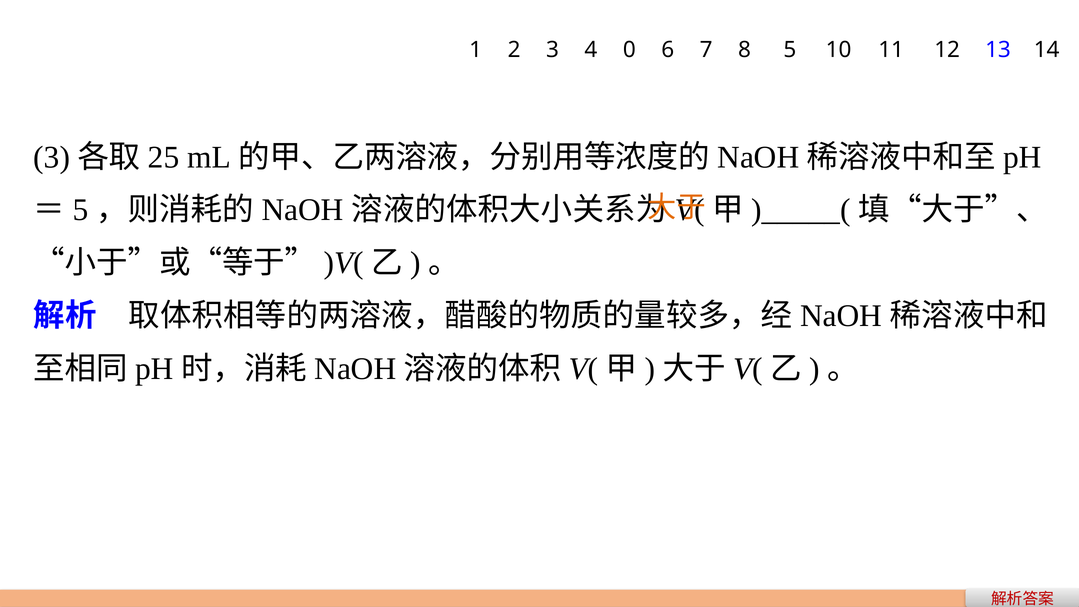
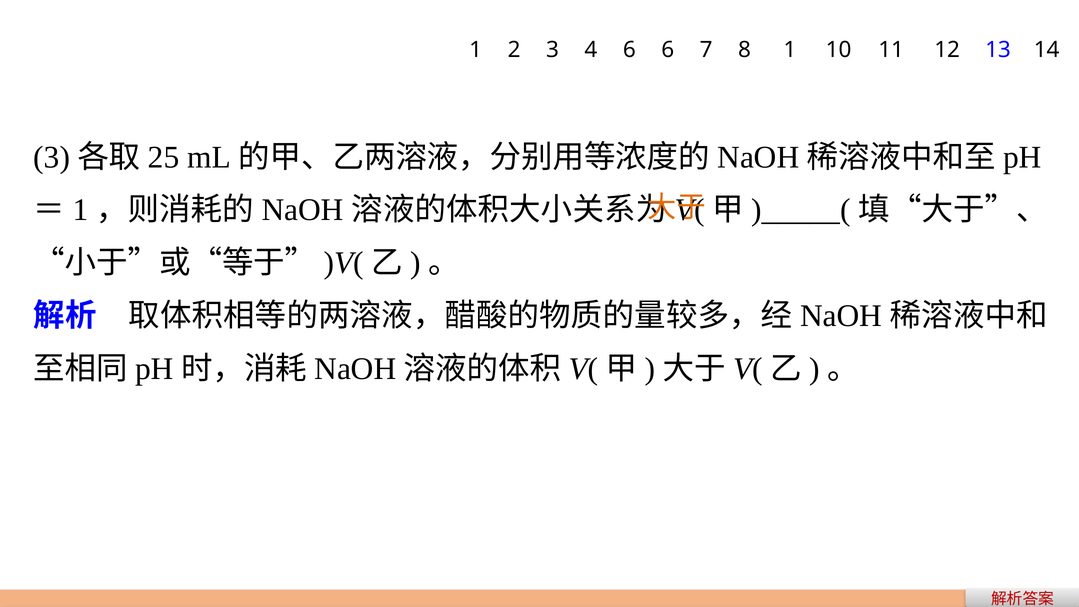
4 0: 0 -> 6 (629, 50)
8 5: 5 -> 1 (790, 50)
5: 5 -> 1 (80, 210)
